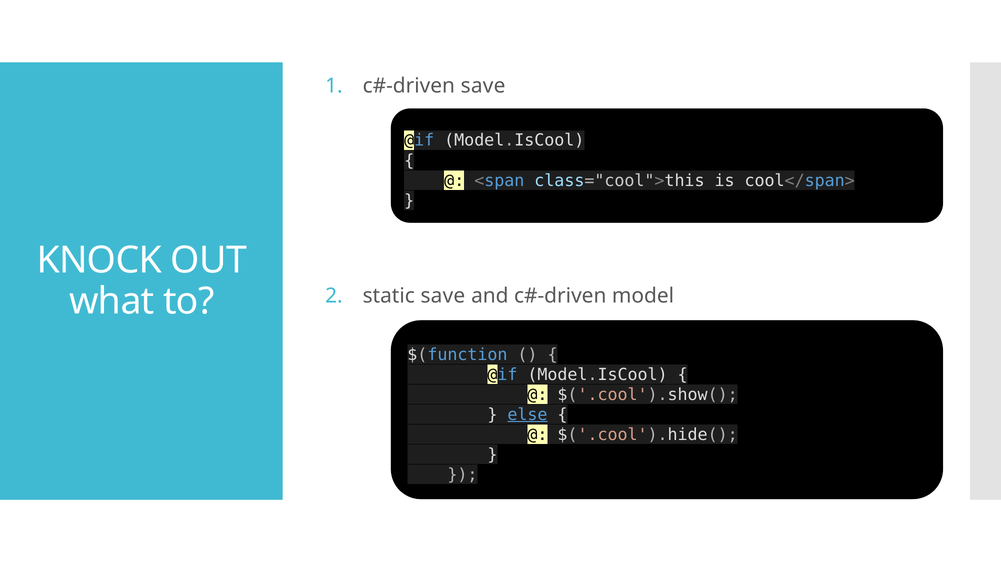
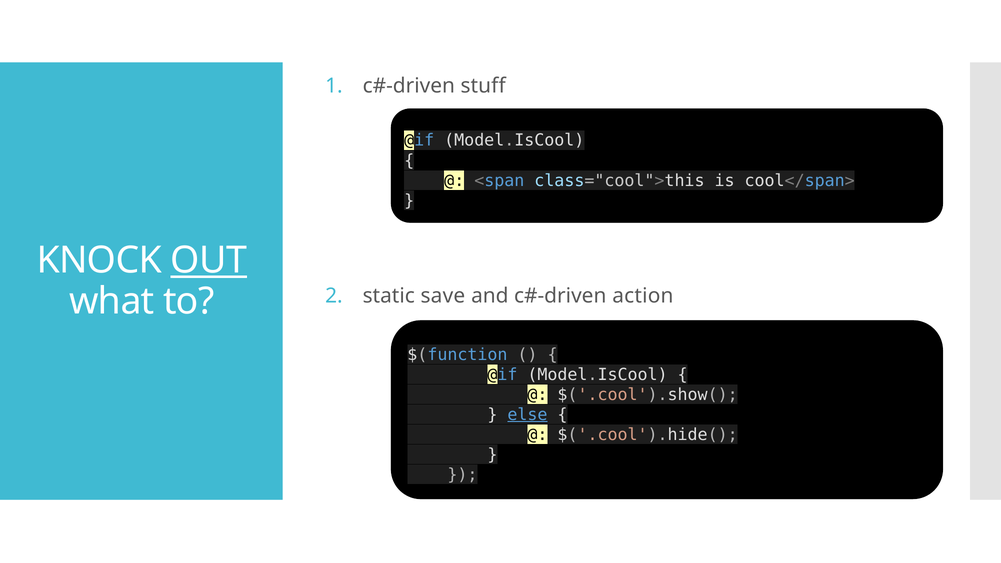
save: save -> stuff (483, 86)
OUT underline: none -> present (209, 261)
model: model -> action (643, 296)
